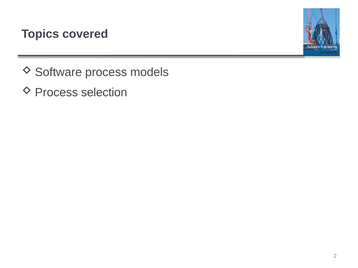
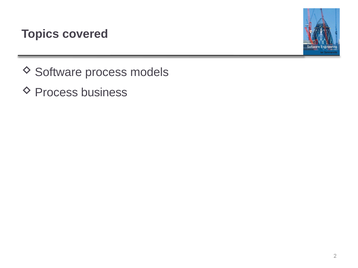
selection: selection -> business (104, 93)
